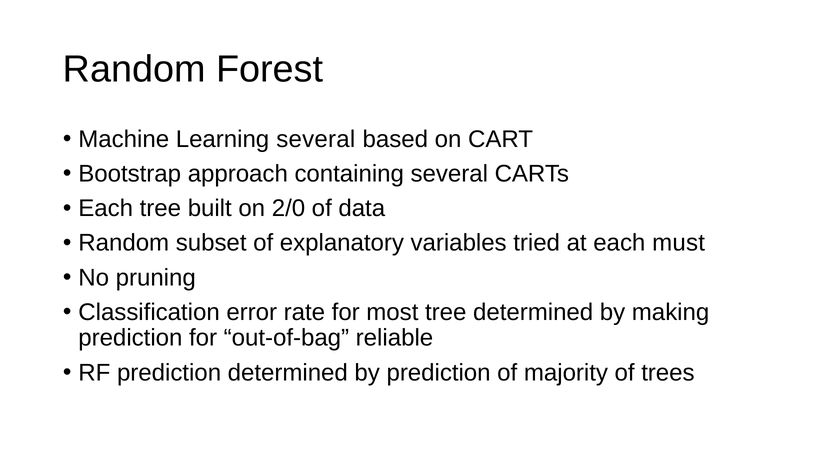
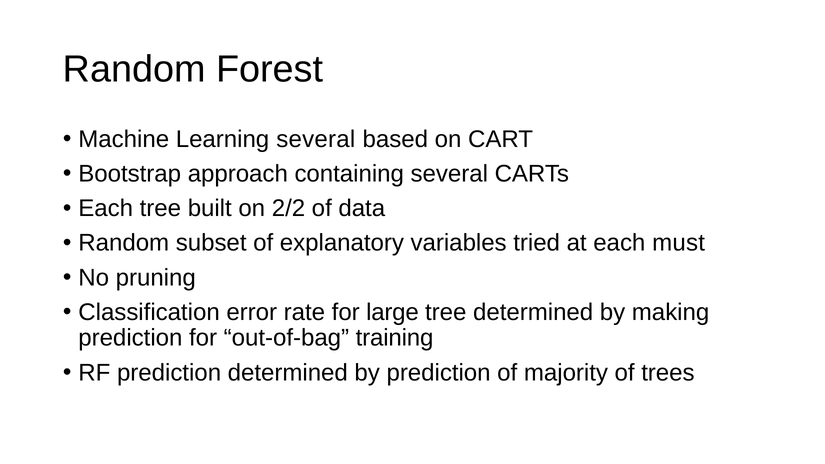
2/0: 2/0 -> 2/2 (288, 209)
most: most -> large (392, 312)
reliable: reliable -> training (395, 338)
